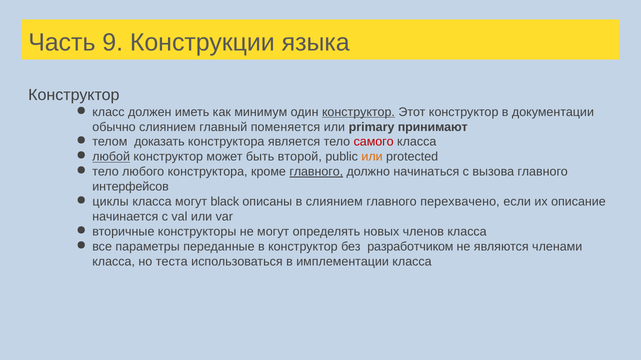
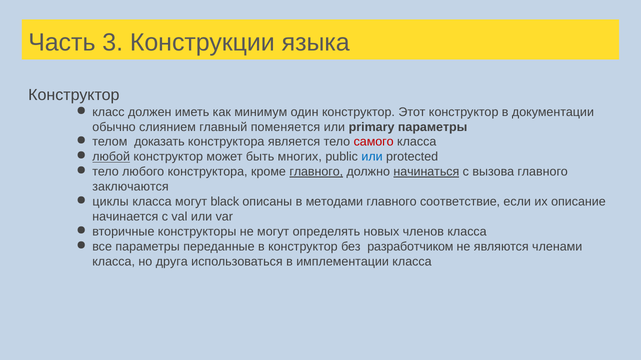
9: 9 -> 3 (113, 43)
конструктор underline: present -> none (358, 112)
primary принимают: принимают -> параметры (433, 127)
второй: второй -> многих (300, 157)
или colour: orange -> blue (372, 157)
начинаться underline: none -> present (426, 172)
интерфейсов: интерфейсов -> заключаются (131, 187)
в слиянием: слиянием -> методами (334, 202)
перехвачено: перехвачено -> соответствие (460, 202)
теста: теста -> друга (172, 262)
